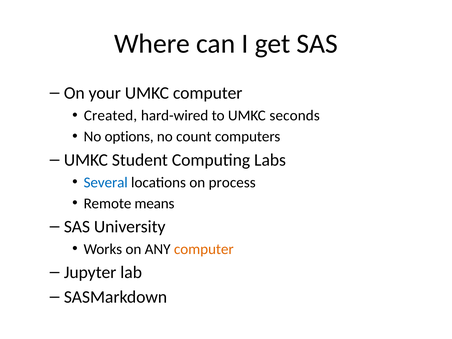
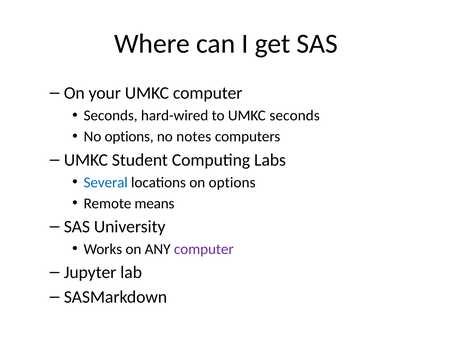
Created: Created -> Seconds (111, 116)
count: count -> notes (194, 137)
on process: process -> options (232, 182)
computer colour: orange -> purple (204, 249)
